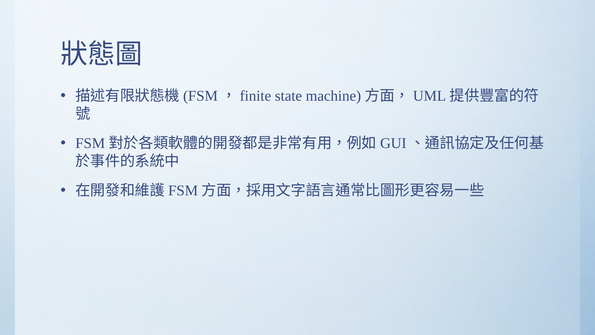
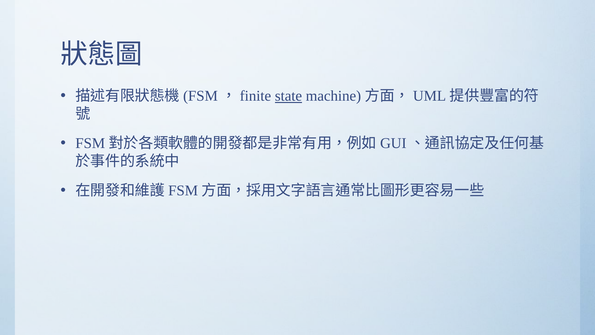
state underline: none -> present (288, 96)
